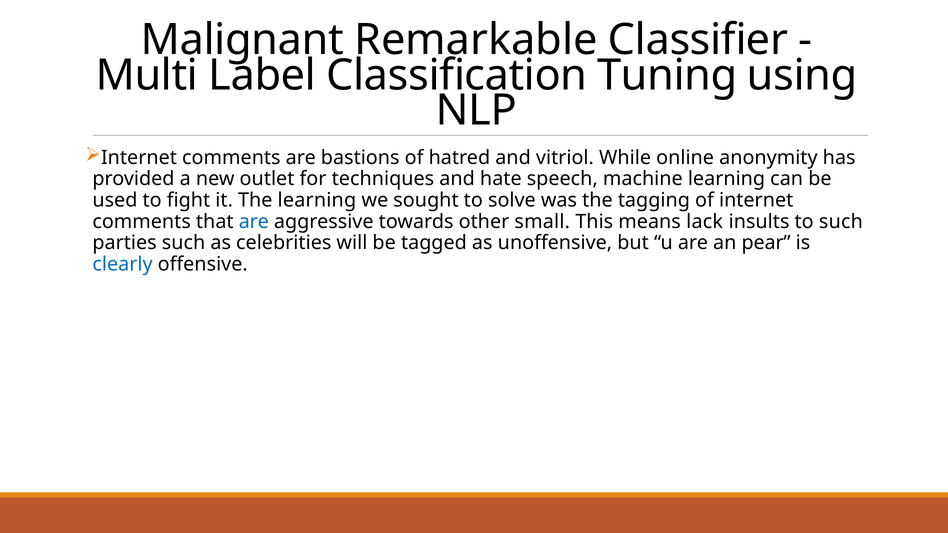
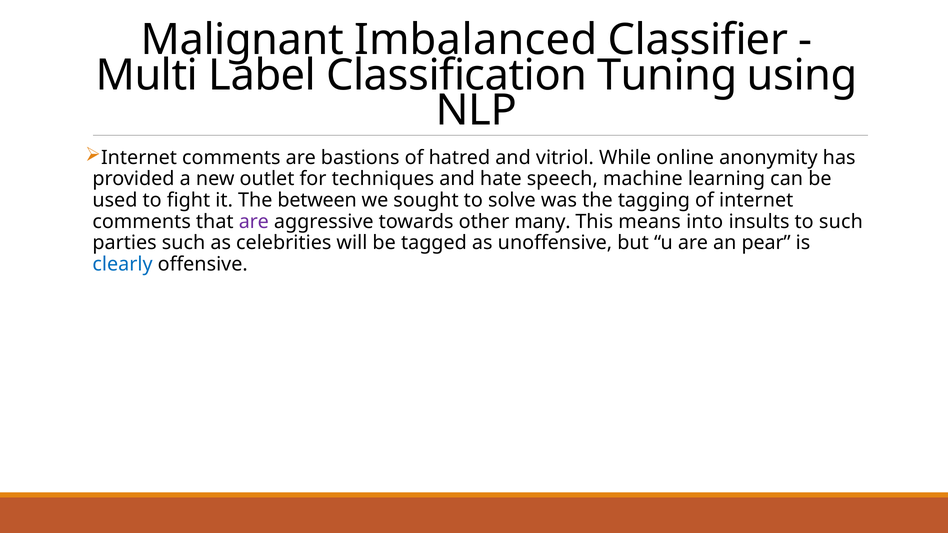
Remarkable: Remarkable -> Imbalanced (476, 40)
The learning: learning -> between (317, 200)
are colour: blue -> purple (254, 222)
small: small -> many (542, 222)
lack: lack -> into (705, 222)
